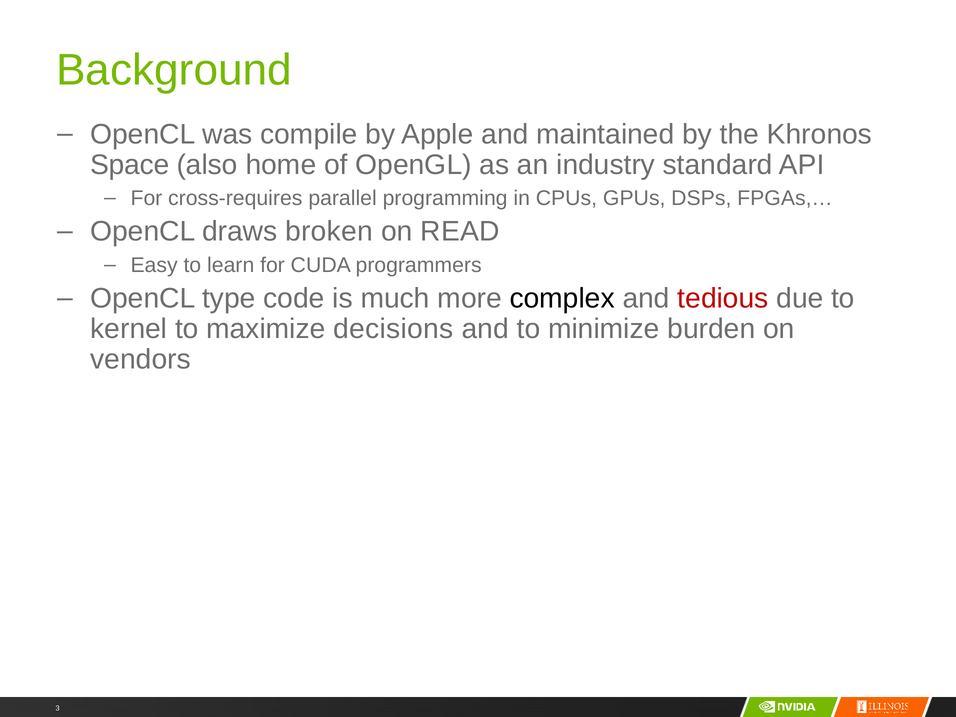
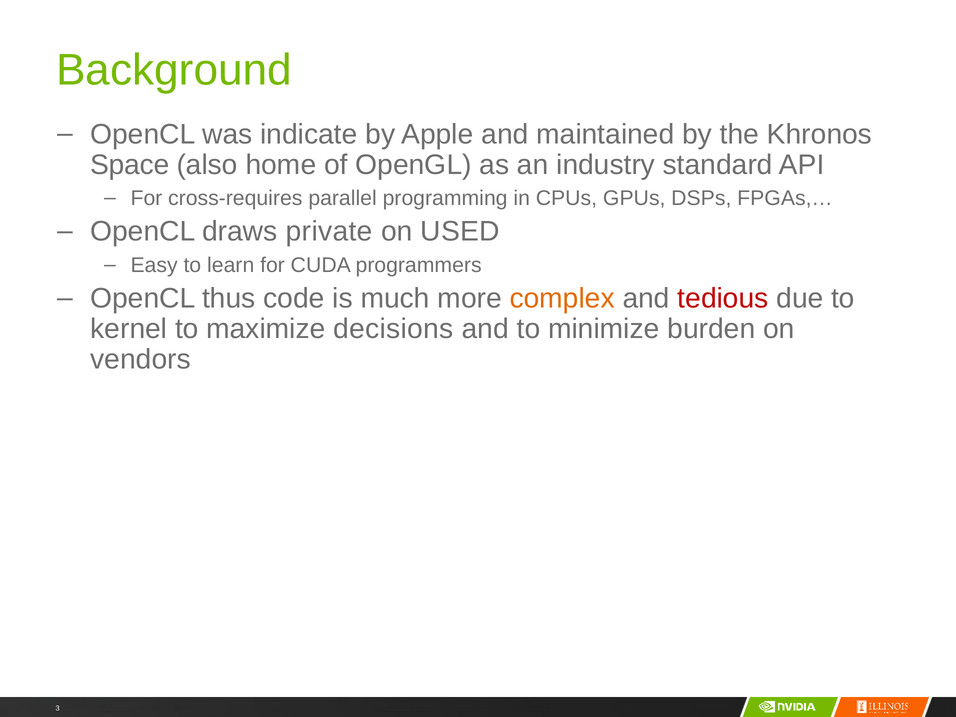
compile: compile -> indicate (309, 134)
broken: broken -> private (329, 232)
READ: READ -> USED (460, 232)
type: type -> thus (229, 298)
complex colour: black -> orange (562, 298)
